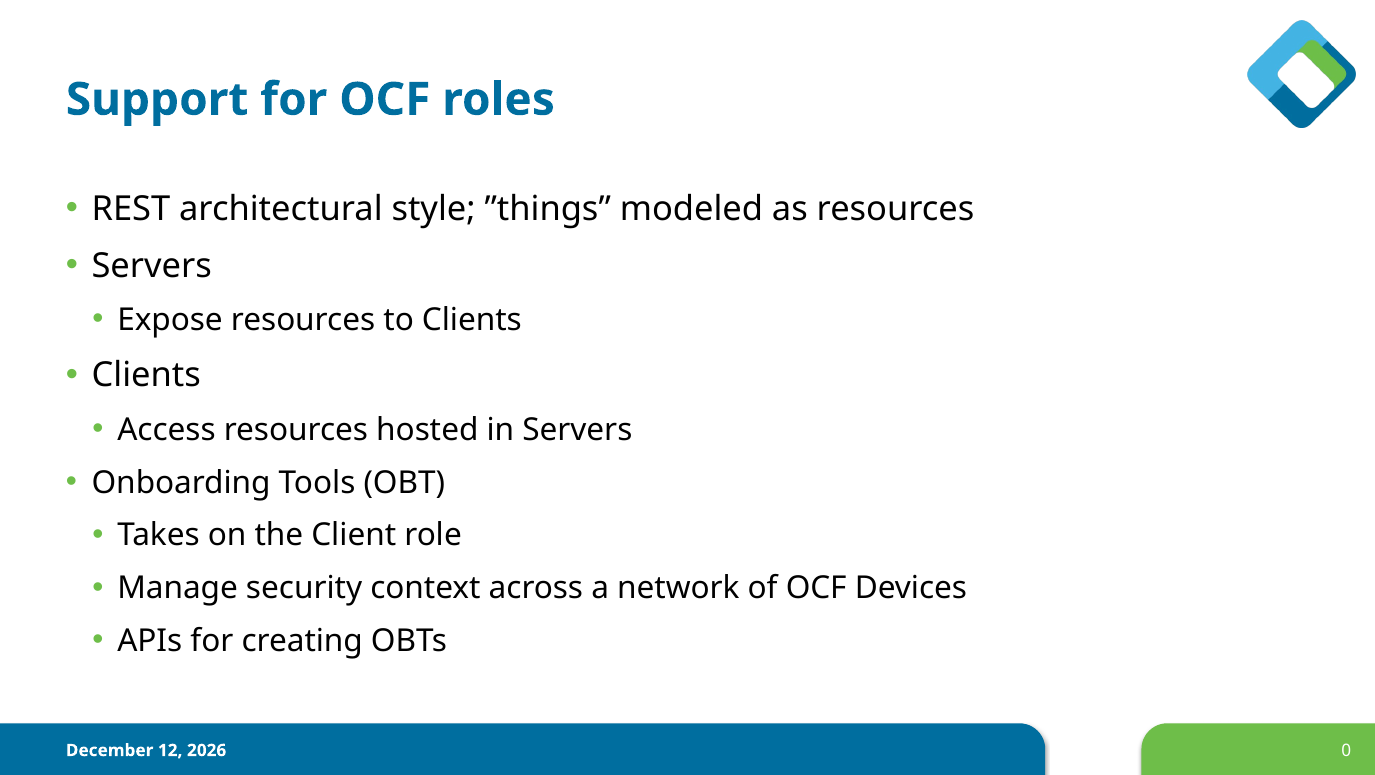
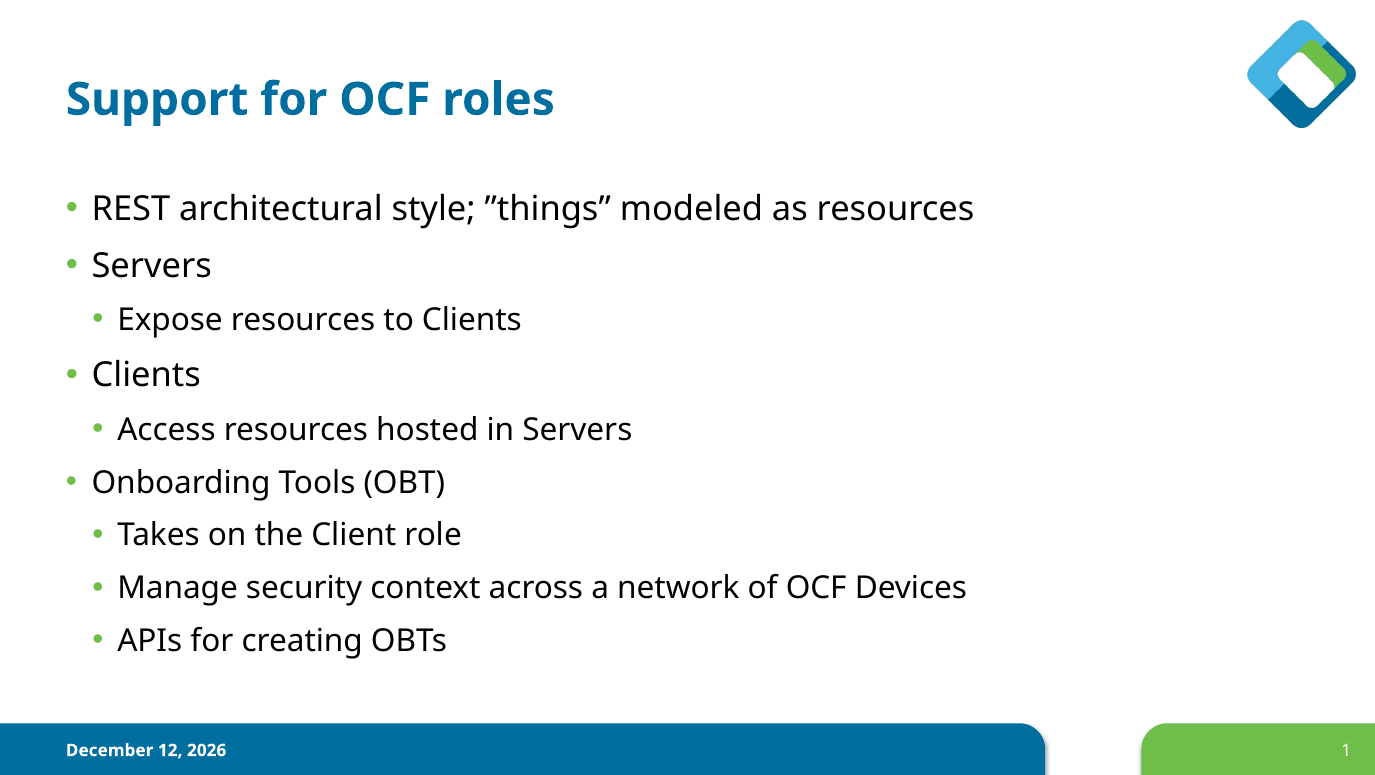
0: 0 -> 1 (1346, 751)
